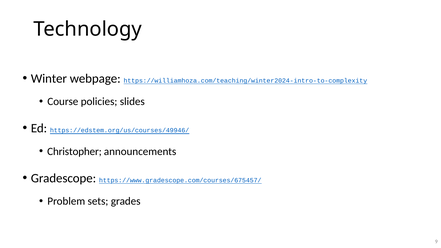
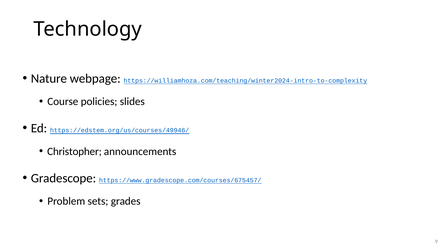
Winter: Winter -> Nature (49, 79)
